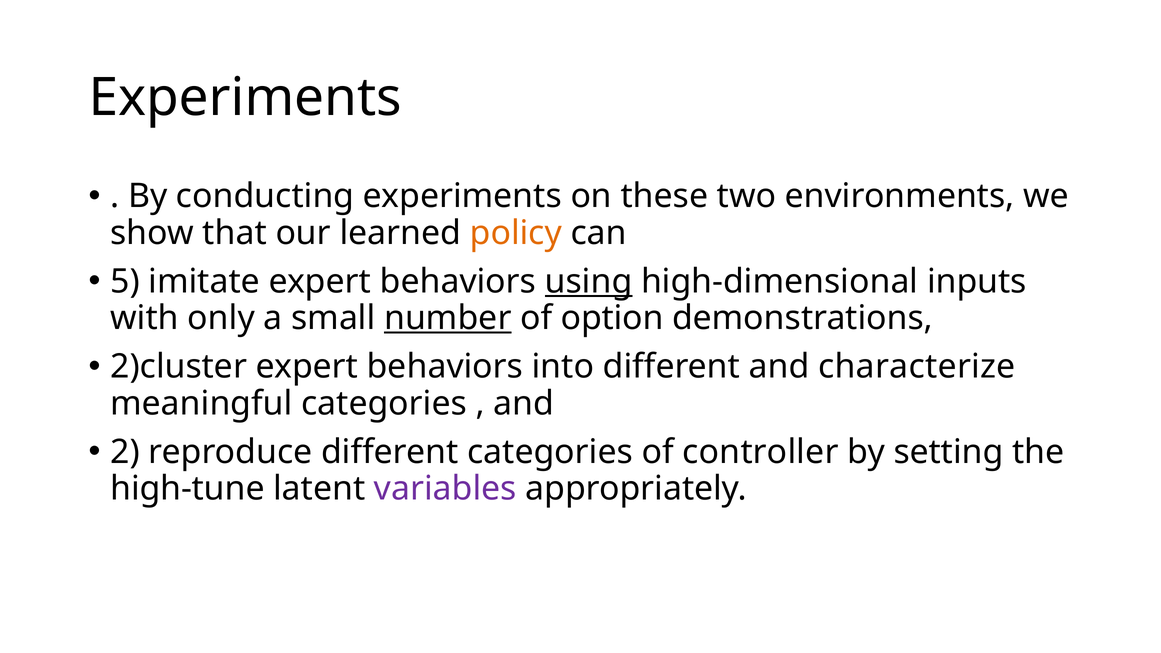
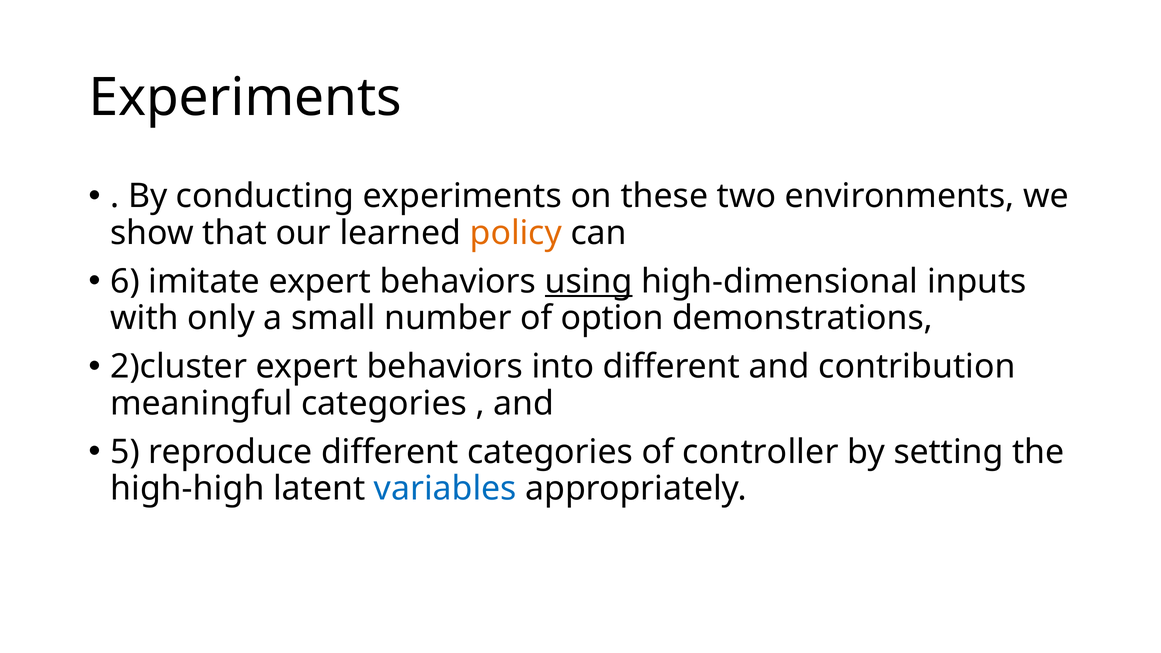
5: 5 -> 6 (125, 282)
number underline: present -> none (448, 318)
characterize: characterize -> contribution (917, 367)
2: 2 -> 5 (125, 452)
high-tune: high-tune -> high-high (187, 489)
variables colour: purple -> blue (445, 489)
